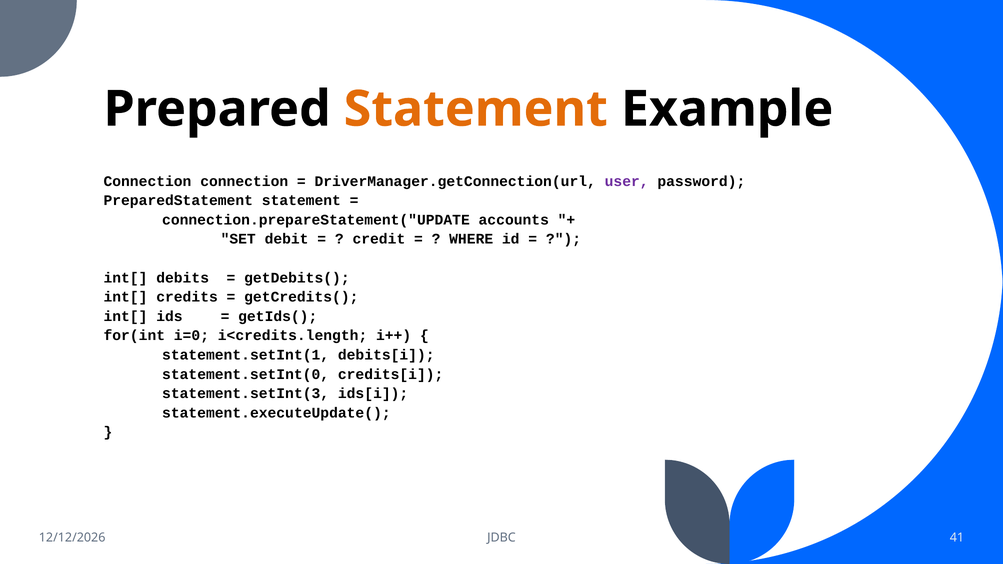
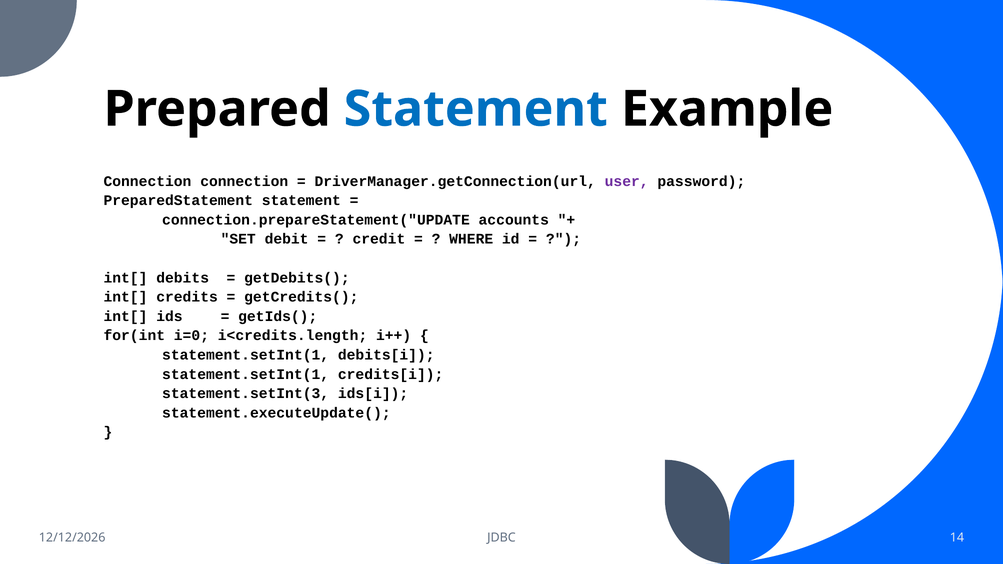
Statement colour: orange -> blue (476, 109)
statement.setInt(0: statement.setInt(0 -> statement.setInt(1 (246, 374)
41: 41 -> 14 (957, 538)
